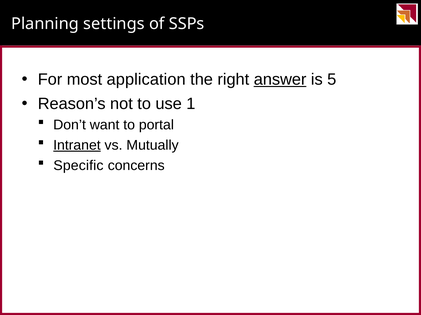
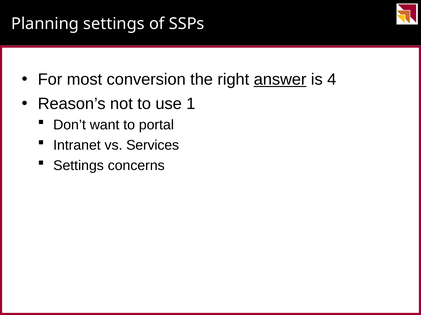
application: application -> conversion (146, 80)
5: 5 -> 4 (332, 80)
Intranet underline: present -> none (77, 145)
Mutually: Mutually -> Services (153, 145)
Specific: Specific -> Settings (78, 166)
